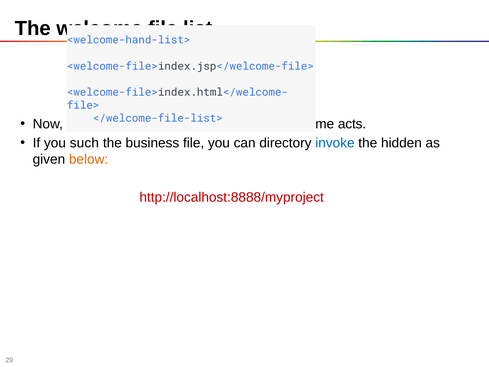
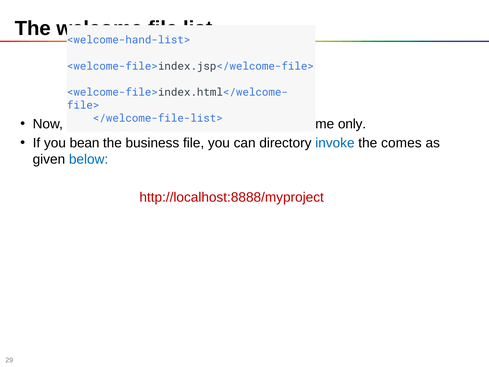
acts: acts -> only (352, 124)
such: such -> bean (84, 143)
hidden: hidden -> comes (401, 143)
below colour: orange -> blue (89, 159)
